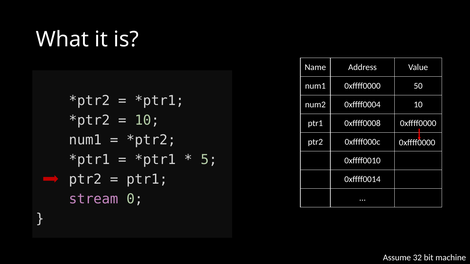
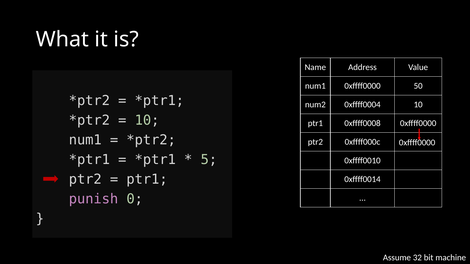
stream: stream -> punish (94, 199)
